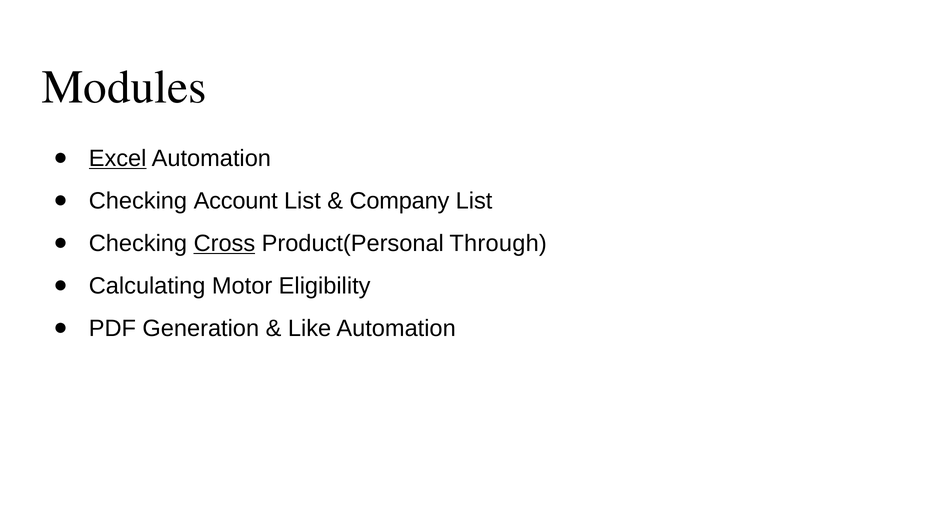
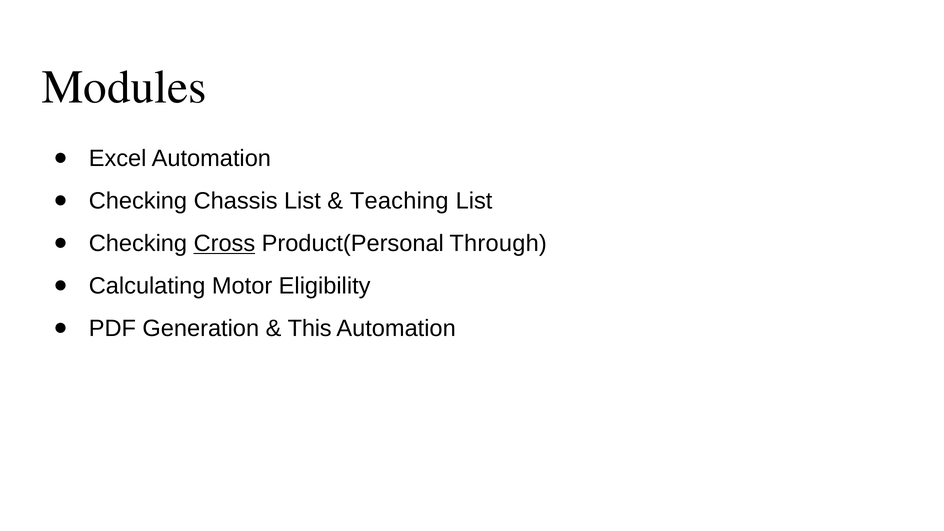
Excel underline: present -> none (118, 158)
Account: Account -> Chassis (236, 201)
Company: Company -> Teaching (399, 201)
Like: Like -> This (310, 328)
